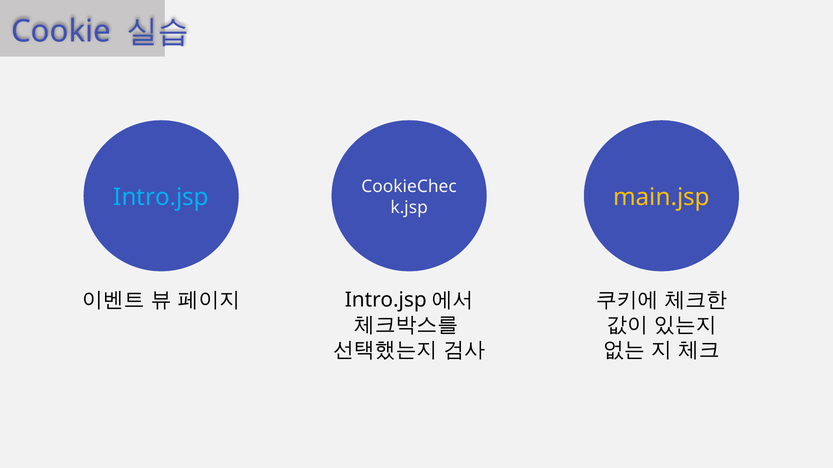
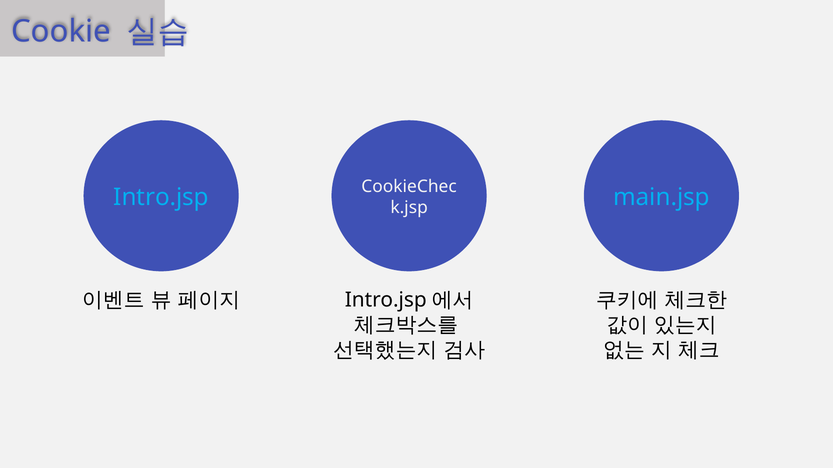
main.jsp colour: yellow -> light blue (661, 198)
